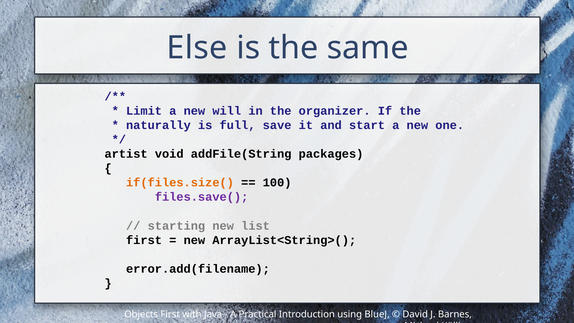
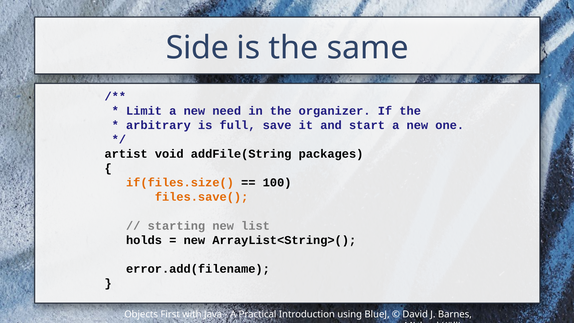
Else: Else -> Side (197, 48)
will: will -> need (227, 111)
naturally: naturally -> arbitrary (158, 125)
files.save( colour: purple -> orange (202, 197)
first: first -> holds (144, 240)
